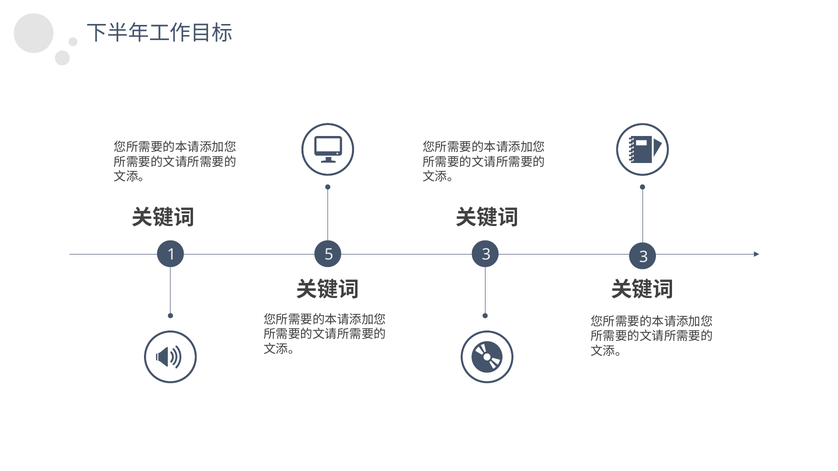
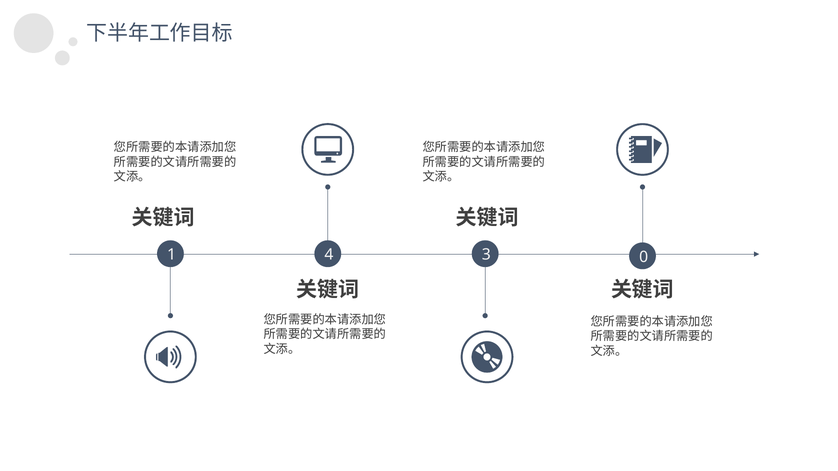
5: 5 -> 4 (329, 255)
3 3: 3 -> 0 (644, 257)
